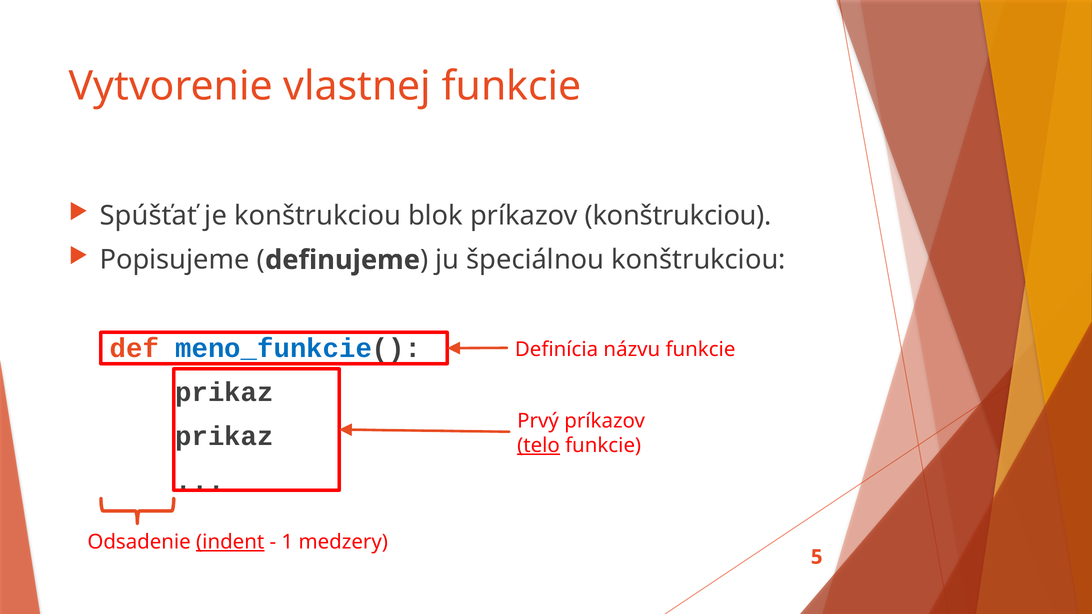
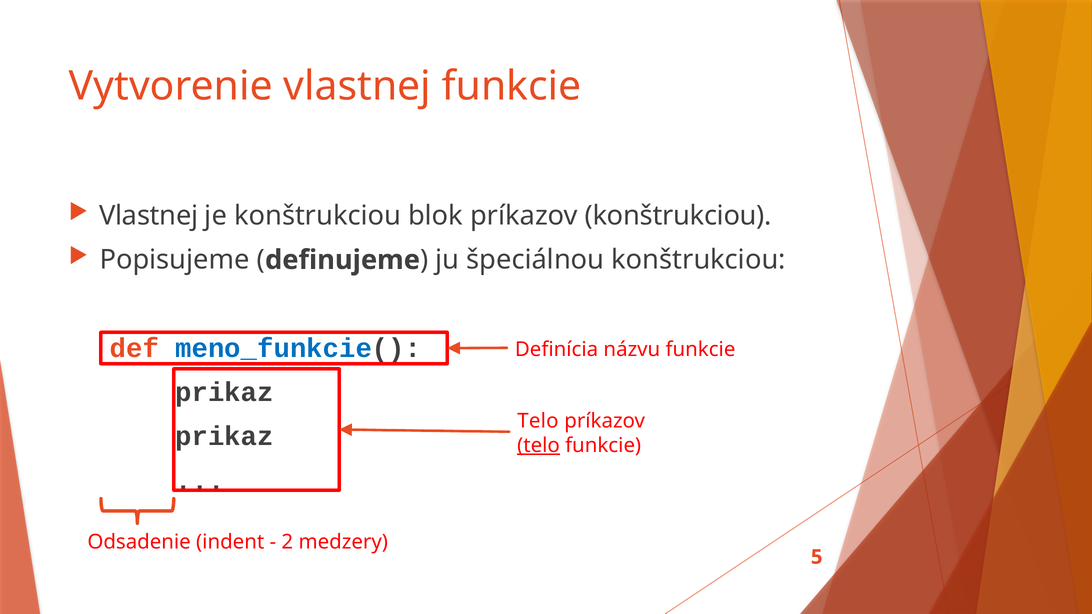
Spúšťať: Spúšťať -> Vlastnej (149, 216)
Prvý: Prvý -> Telo (538, 421)
indent underline: present -> none (230, 542)
1: 1 -> 2 (287, 542)
